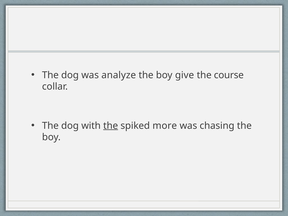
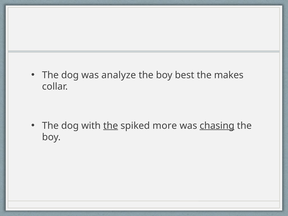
give: give -> best (185, 75)
course: course -> makes (229, 75)
chasing underline: none -> present (217, 126)
